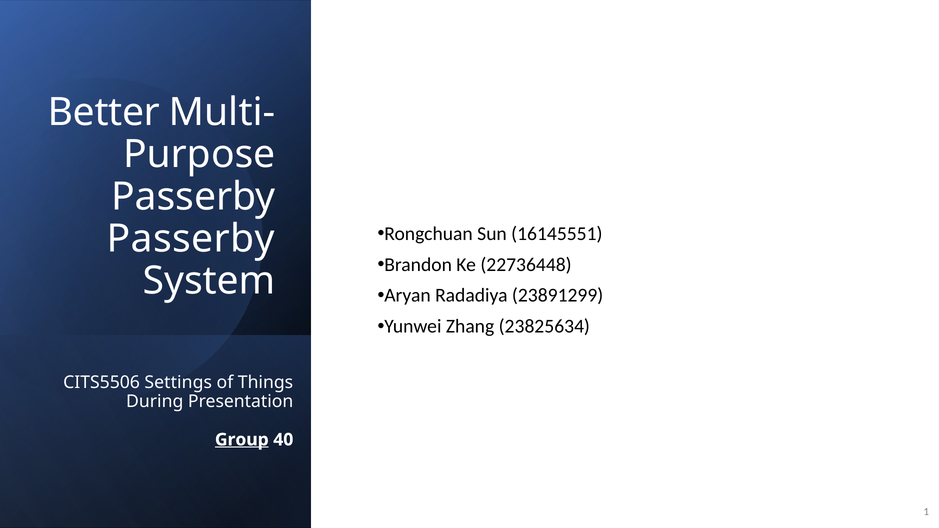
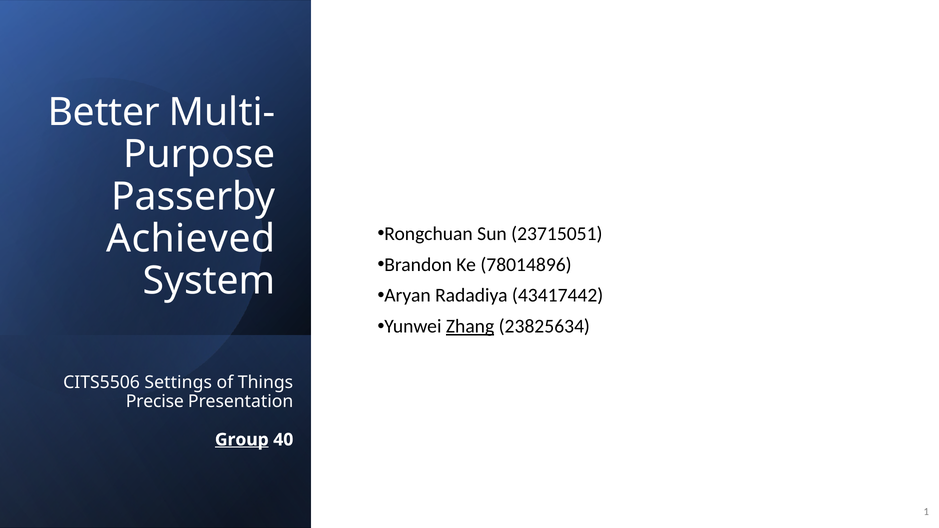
16145551: 16145551 -> 23715051 (557, 234)
Passerby: Passerby -> Achieved (191, 239)
22736448: 22736448 -> 78014896 (526, 265)
23891299: 23891299 -> 43417442 (558, 296)
Zhang underline: none -> present (470, 327)
During: During -> Precise (155, 402)
